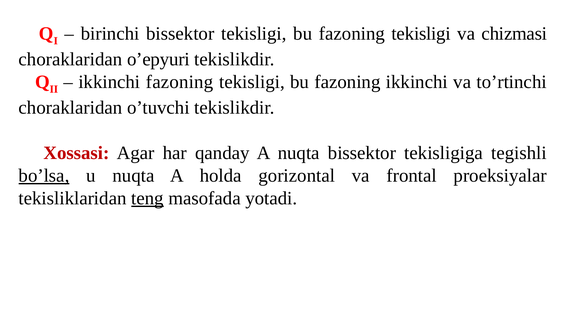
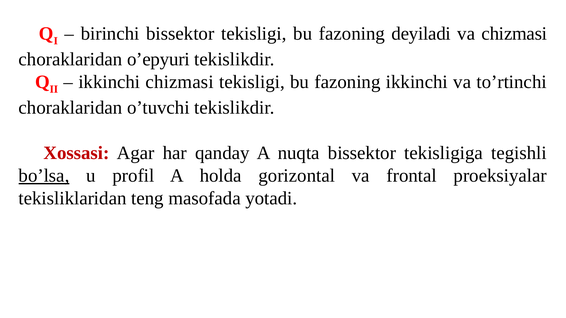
bu fazoning tekisligi: tekisligi -> deyiladi (421, 34)
ikkinchi fazoning: fazoning -> chizmasi (180, 82)
u nuqta: nuqta -> profil (133, 176)
teng underline: present -> none (147, 198)
